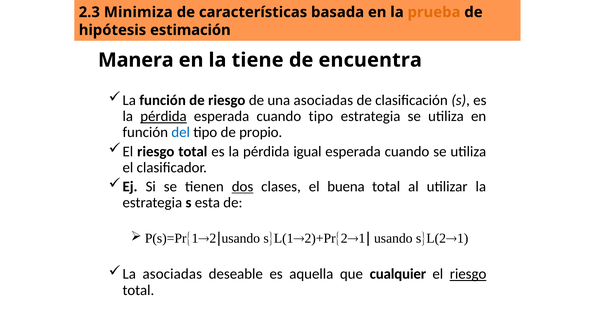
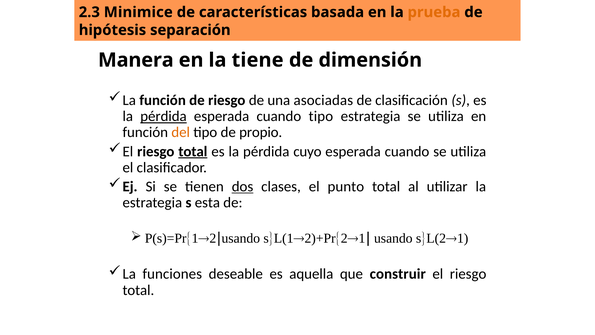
Minimiza: Minimiza -> Minimice (138, 12)
estimación: estimación -> separación (190, 30)
encuentra: encuentra -> dimensión (370, 60)
del colour: blue -> orange (181, 132)
total underline: none -> present (193, 151)
igual: igual -> cuyo (307, 151)
buena: buena -> punto (346, 186)
La asociadas: asociadas -> funciones (172, 274)
cualquier: cualquier -> construir (398, 274)
riesgo underline: present -> none (468, 274)
